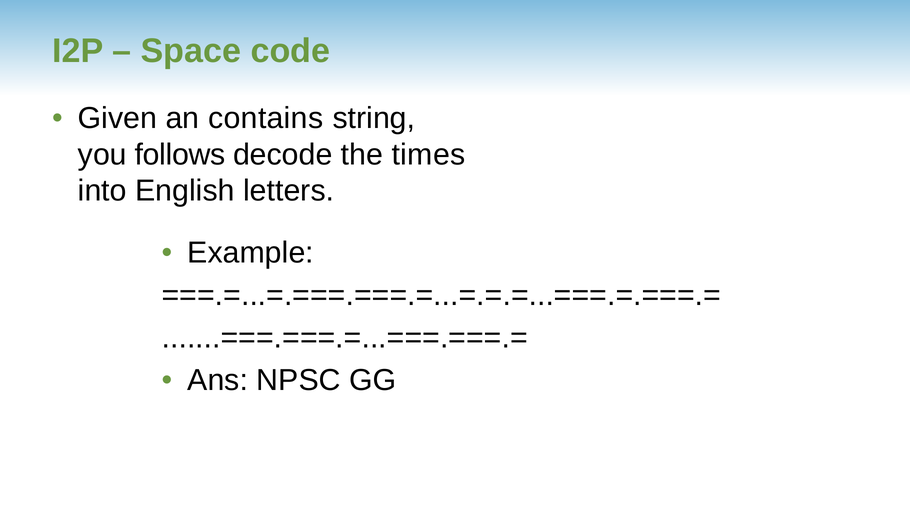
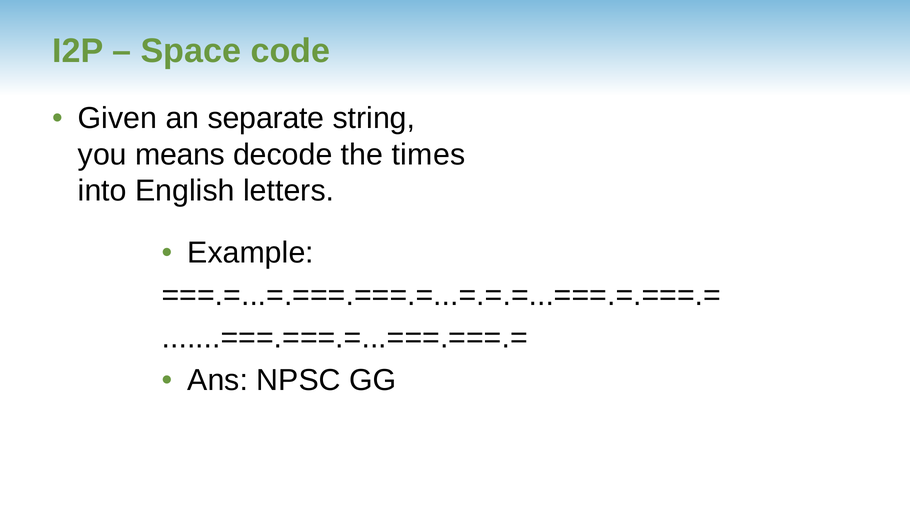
contains: contains -> separate (266, 118)
follows: follows -> means (180, 155)
